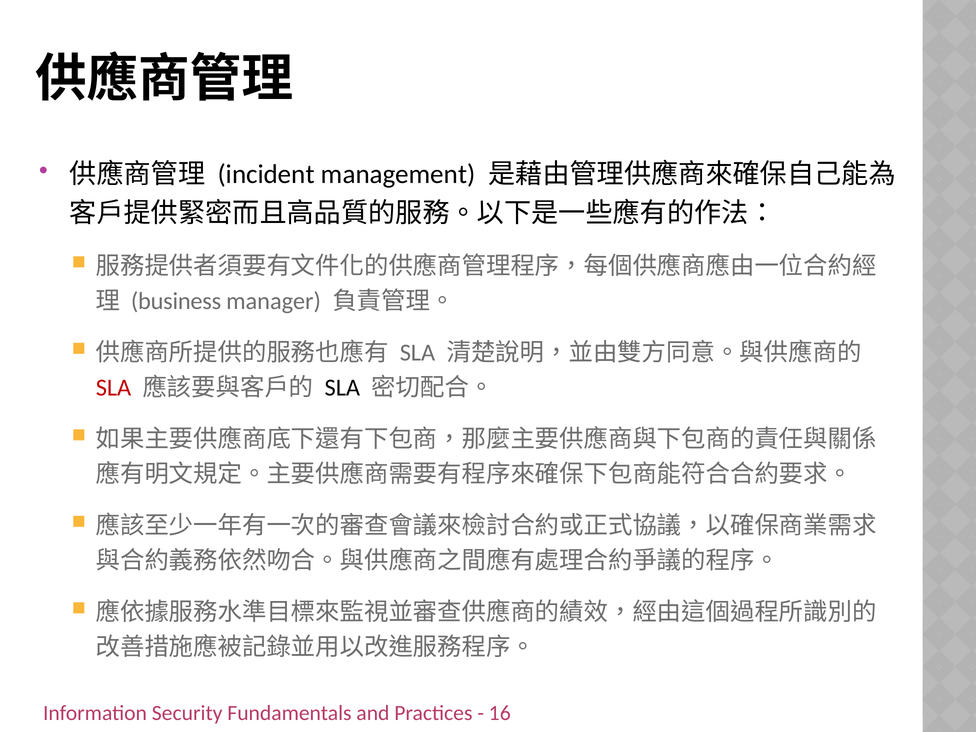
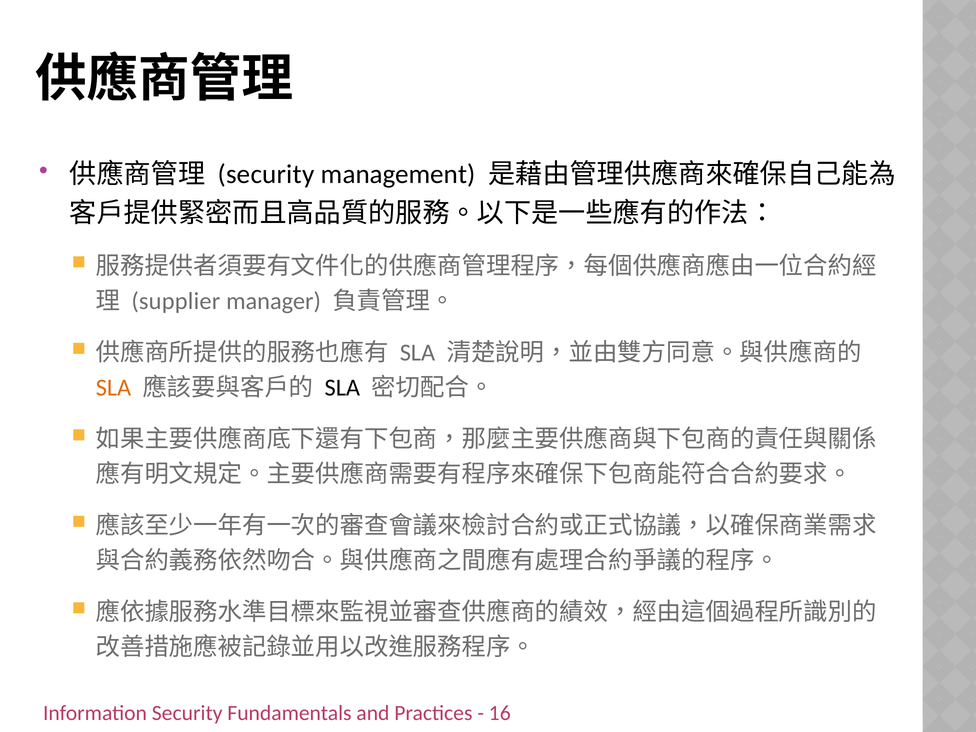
incident: incident -> security (266, 174)
business: business -> supplier (176, 301)
SLA colour: red -> orange (113, 388)
